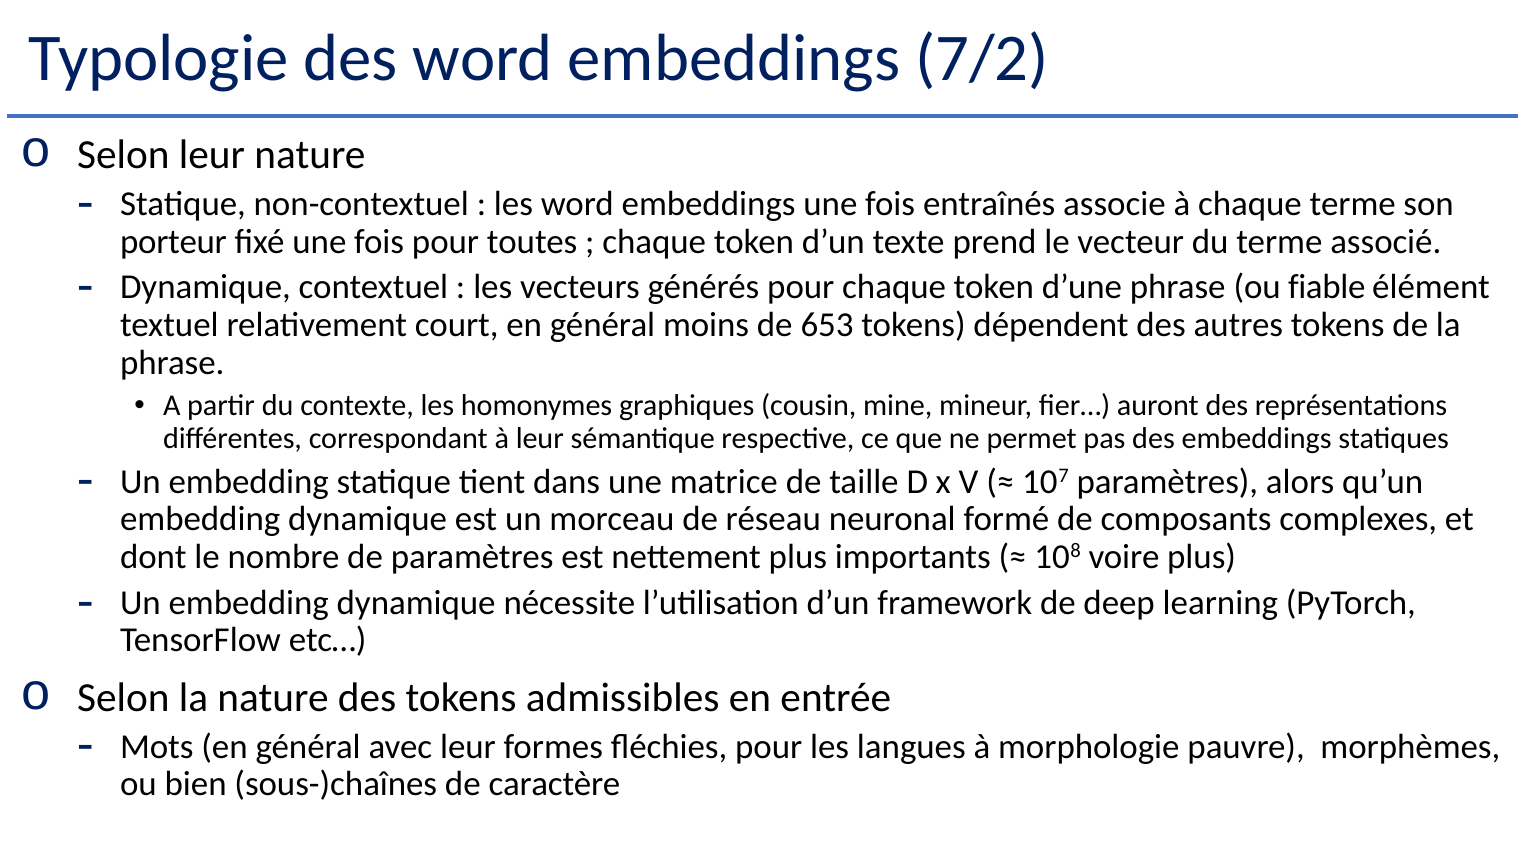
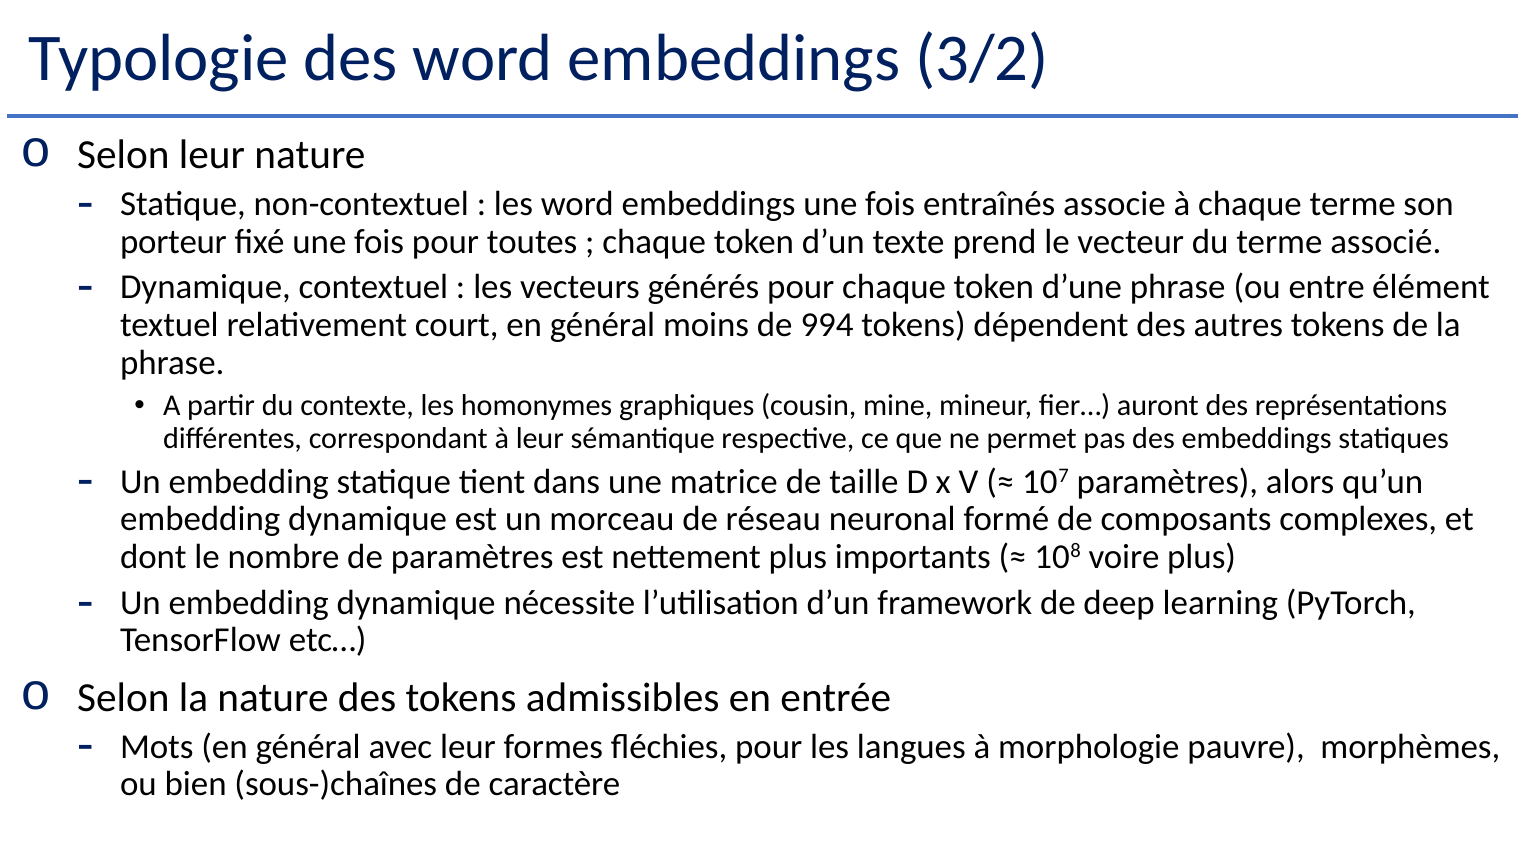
7/2: 7/2 -> 3/2 (982, 58)
fiable: fiable -> entre (1327, 287)
653: 653 -> 994 (827, 325)
